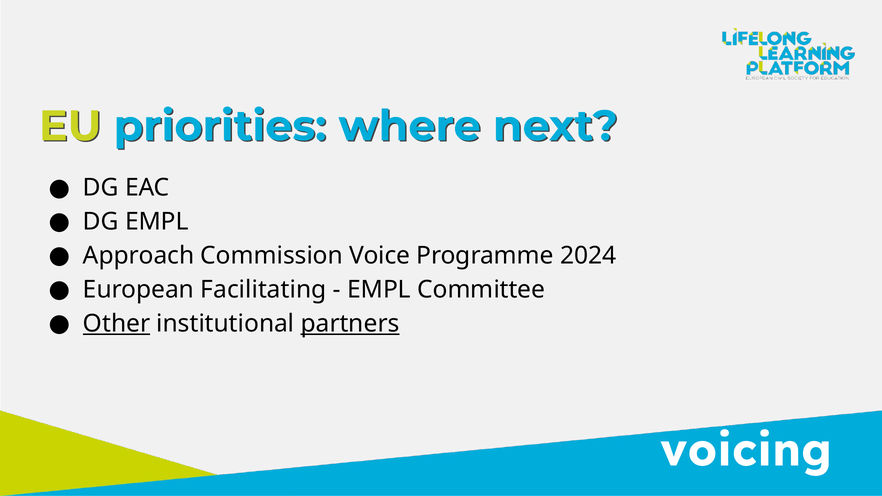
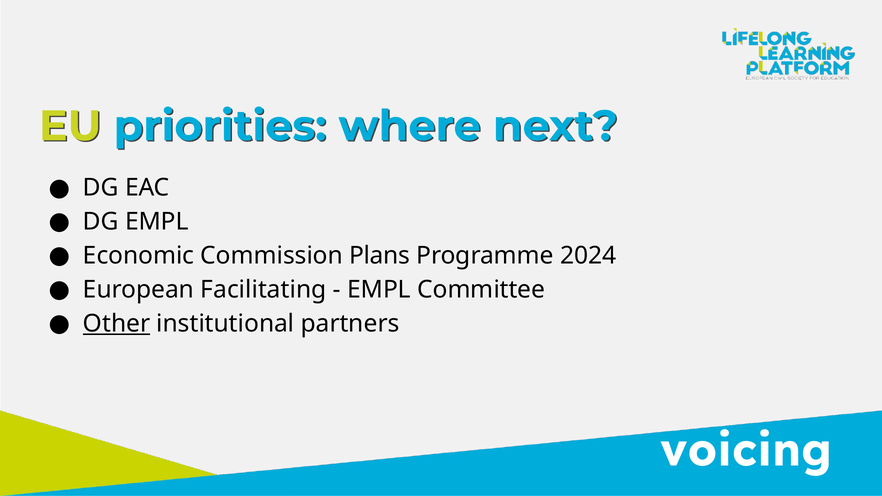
Approach: Approach -> Economic (139, 256)
Voice: Voice -> Plans (380, 256)
partners underline: present -> none (350, 324)
